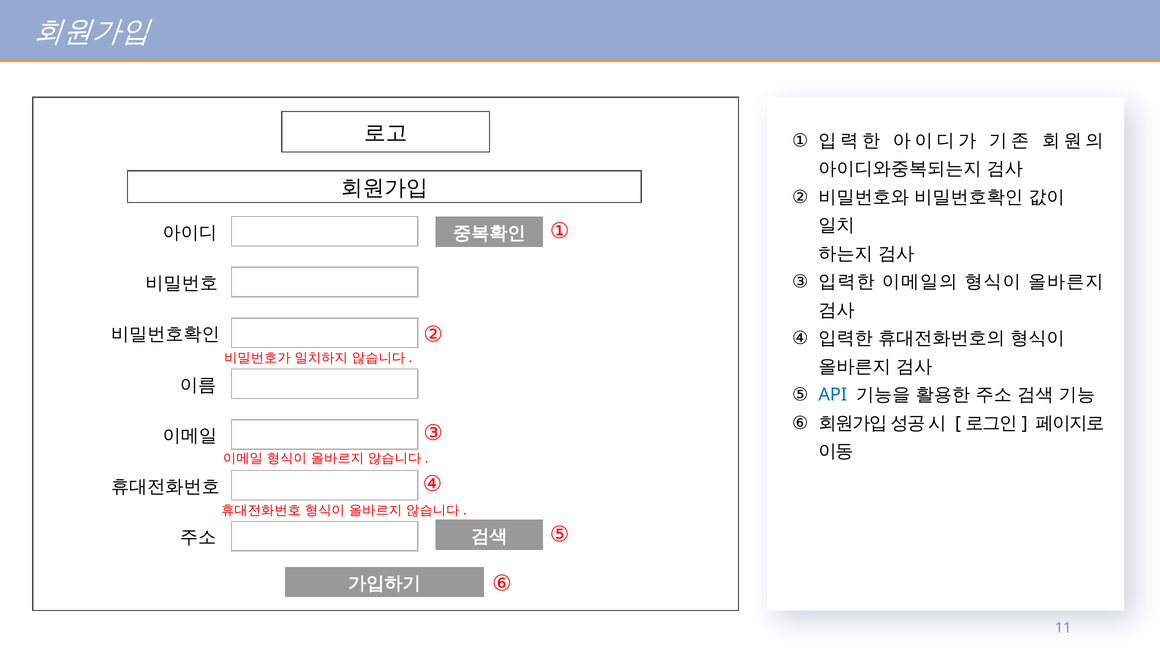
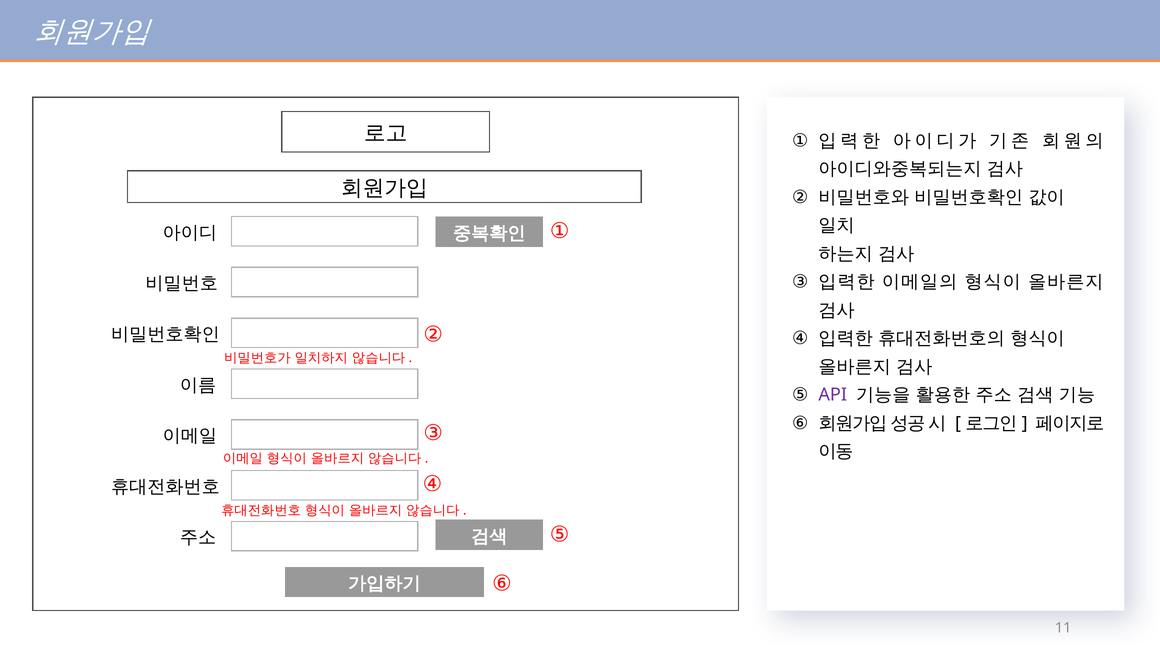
API colour: blue -> purple (833, 395)
